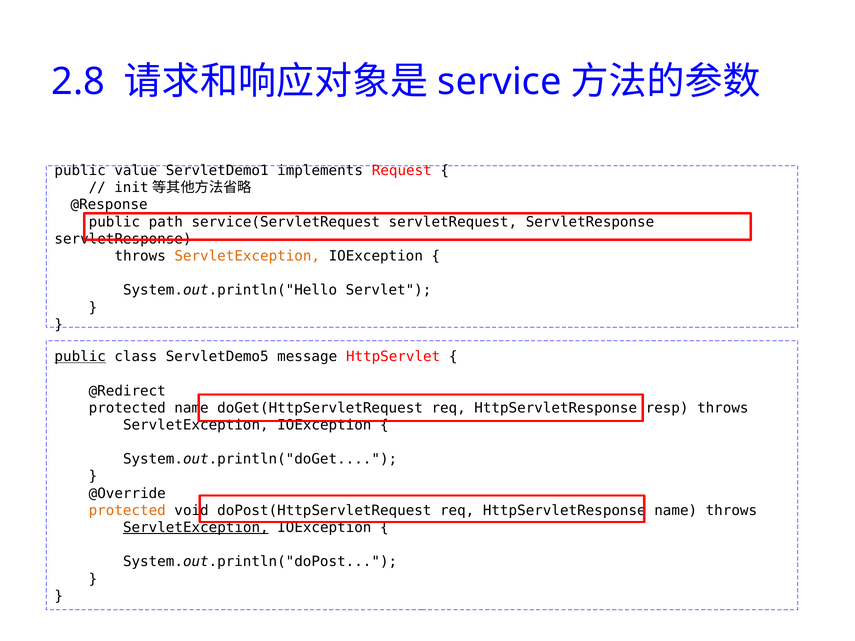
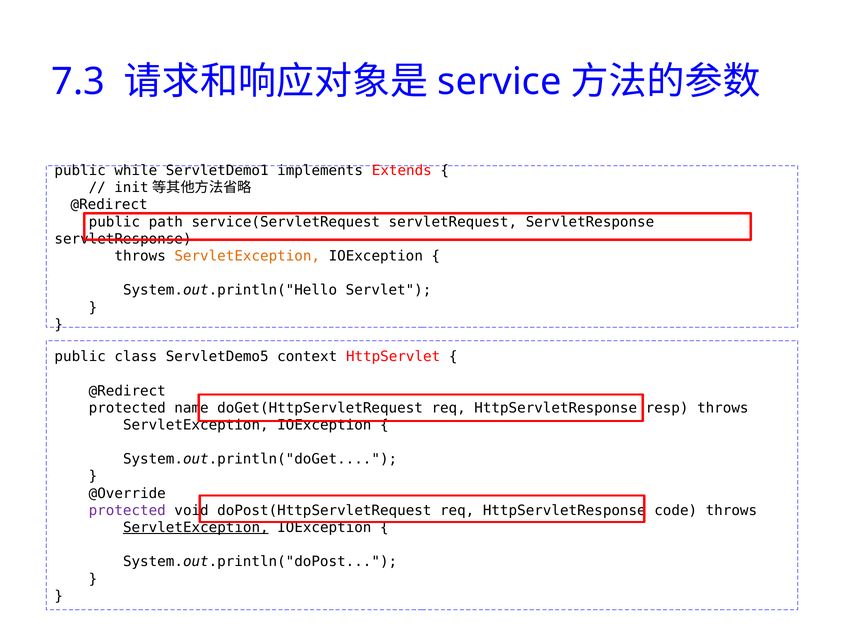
2.8: 2.8 -> 7.3 (78, 82)
value: value -> while (136, 171)
Request: Request -> Extends (402, 171)
@Response: @Response -> @Redirect (109, 205)
public underline: present -> none (80, 357)
message: message -> context (307, 357)
protected colour: orange -> purple (127, 511)
HttpServletResponse name: name -> code (676, 511)
